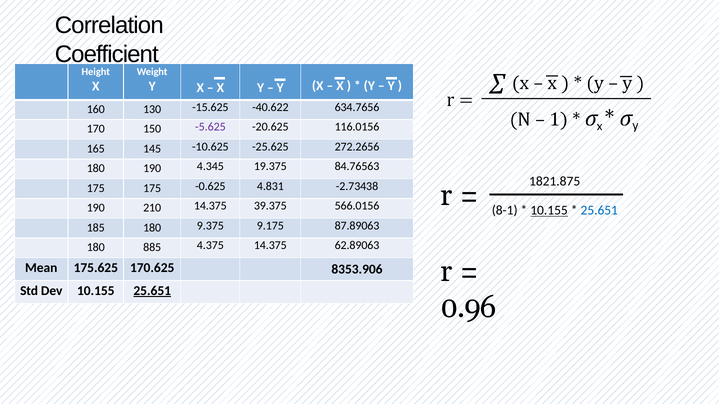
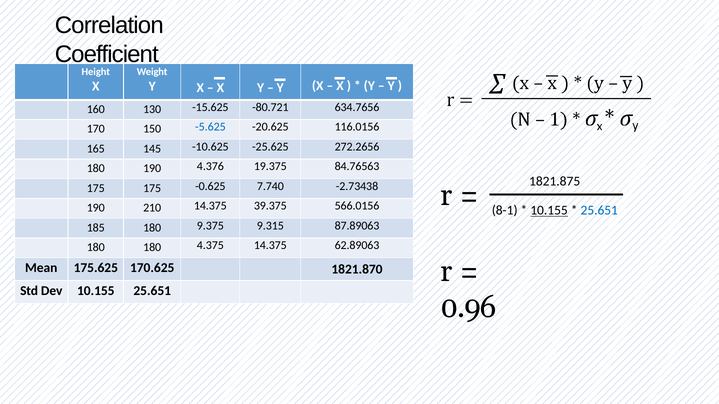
-40.622: -40.622 -> -80.721 (270, 107)
-5.625 colour: purple -> blue (210, 127)
4.345: 4.345 -> 4.376 (210, 167)
4.831: 4.831 -> 7.740 (270, 186)
9.175: 9.175 -> 9.315 (270, 226)
180 885: 885 -> 180 (152, 248)
8353.906: 8353.906 -> 1821.870 (357, 269)
25.651 underline: present -> none (152, 291)
